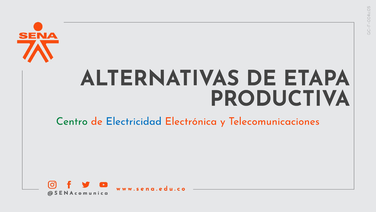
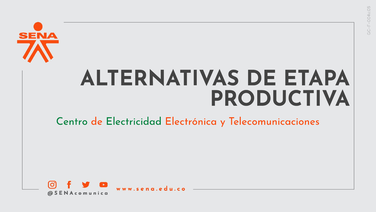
Electricidad colour: blue -> green (134, 121)
